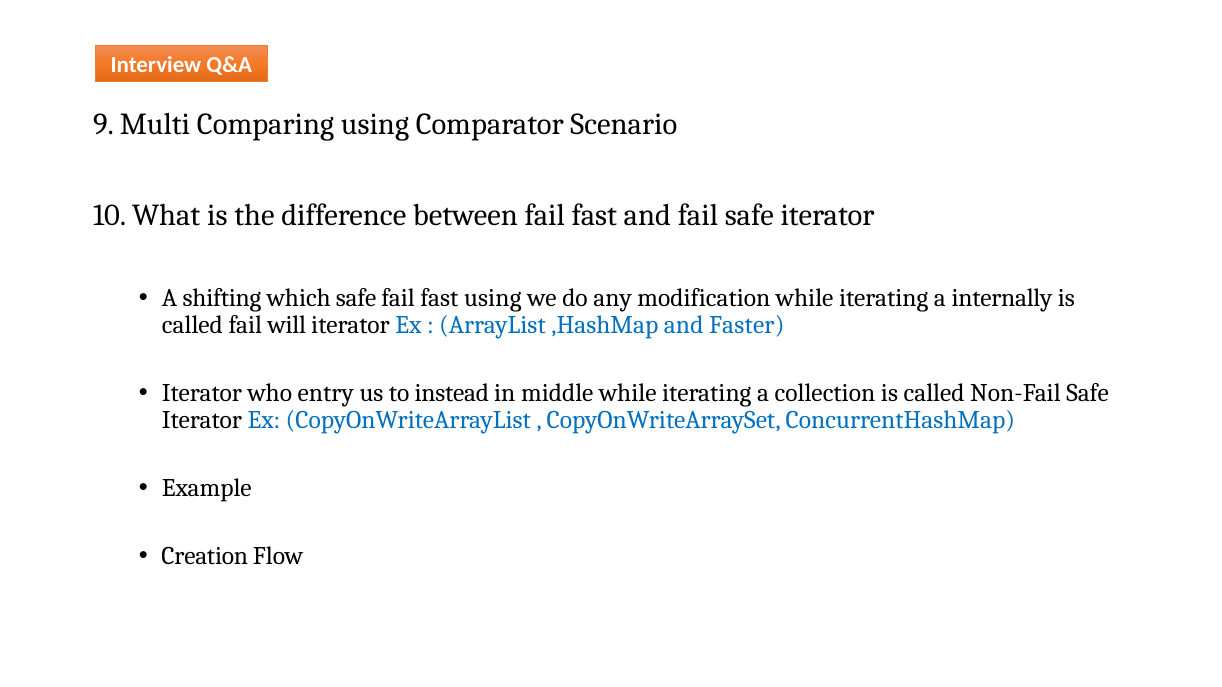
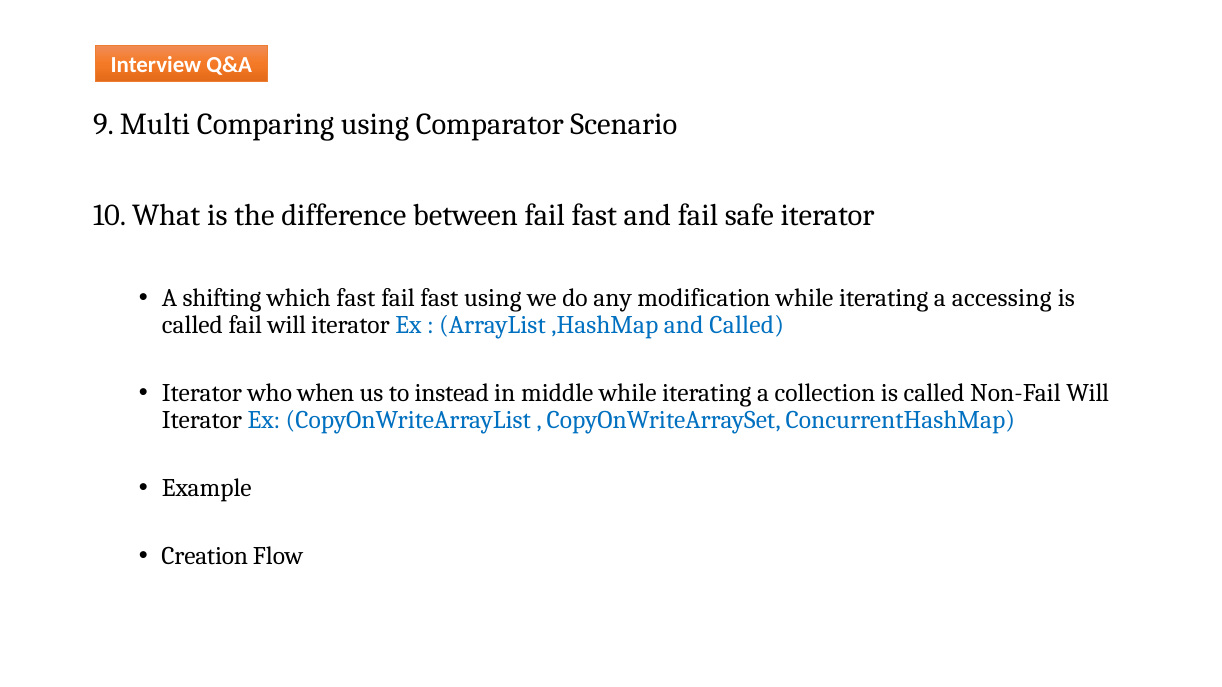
which safe: safe -> fast (356, 298)
internally: internally -> accessing (1002, 298)
and Faster: Faster -> Called (747, 325)
entry: entry -> when (326, 393)
Non-Fail Safe: Safe -> Will (1088, 393)
